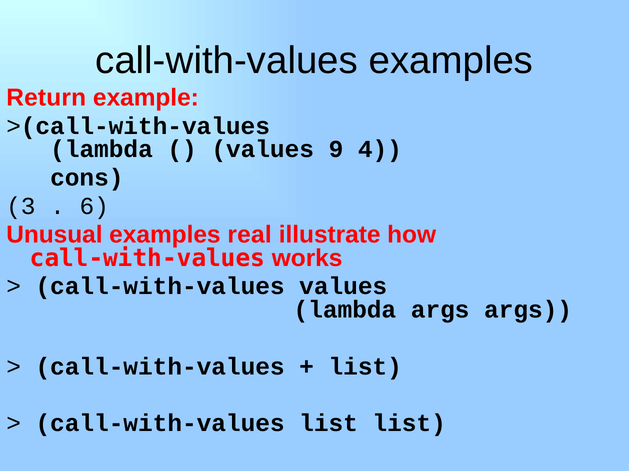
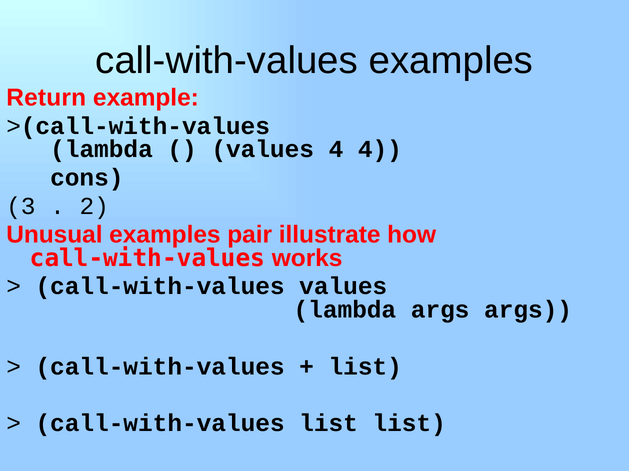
values 9: 9 -> 4 (336, 150)
6: 6 -> 2 (94, 206)
real: real -> pair (250, 235)
